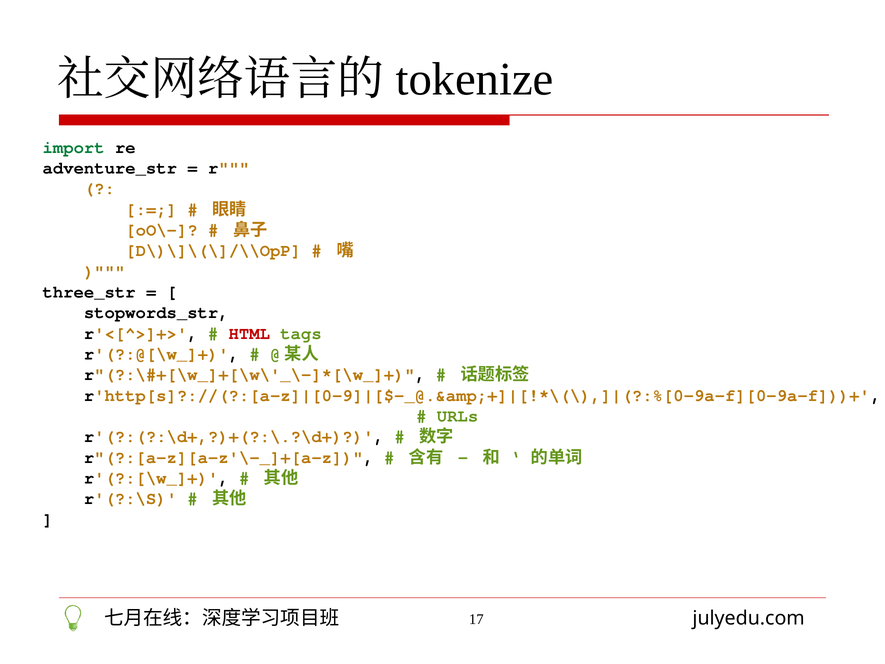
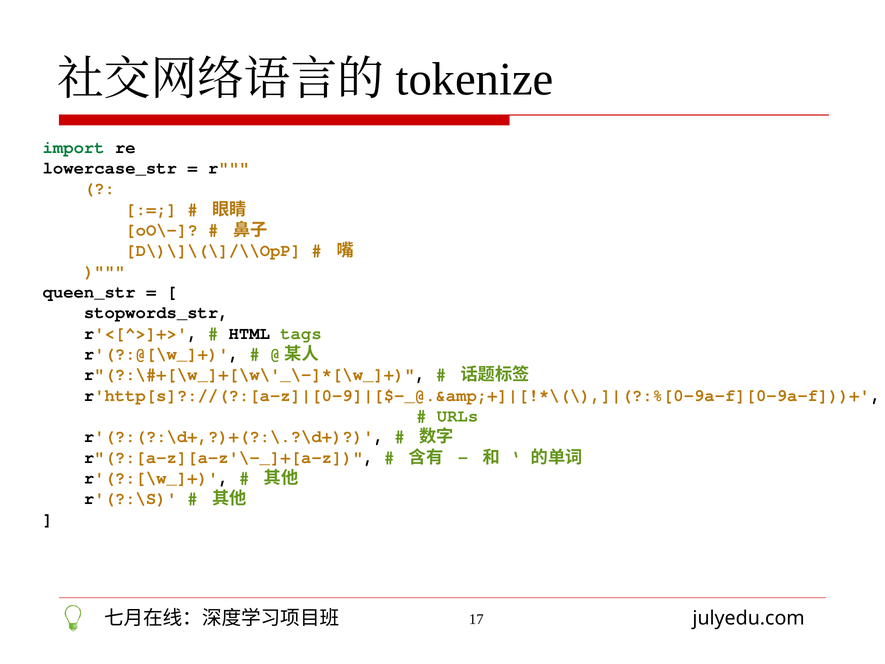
adventure_str: adventure_str -> lowercase_str (110, 168)
three_str: three_str -> queen_str (89, 292)
HTML colour: red -> black (249, 333)
